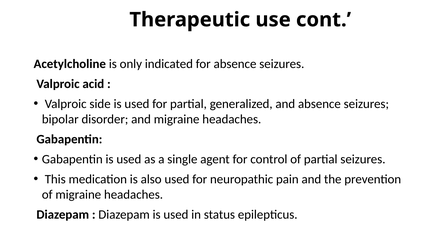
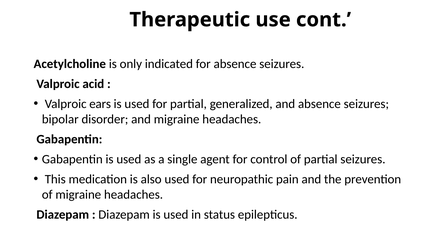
side: side -> ears (100, 104)
